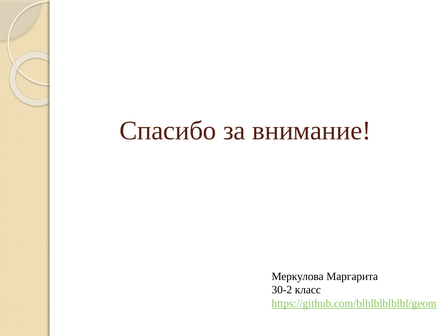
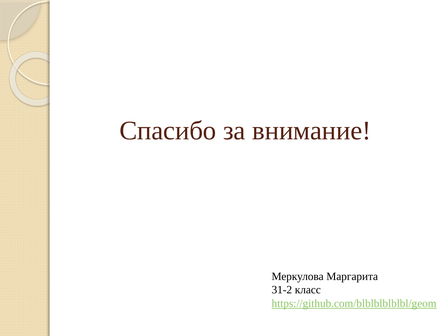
30-2: 30-2 -> 31-2 (282, 290)
